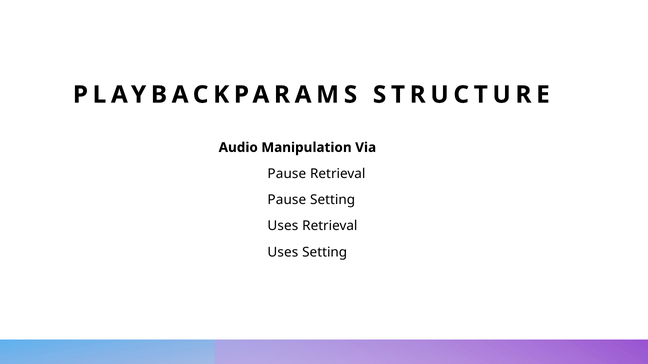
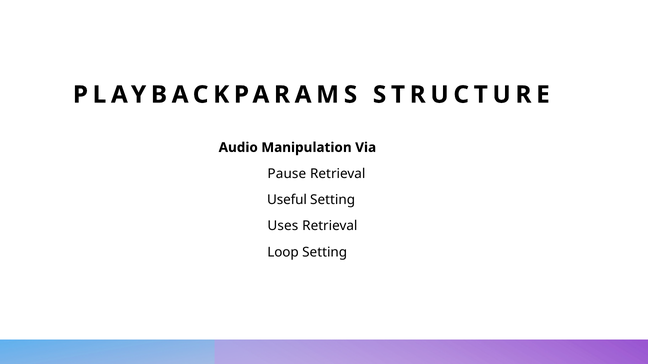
Pause: Pause -> Useful (287, 200)
Uses: Uses -> Loop (283, 252)
